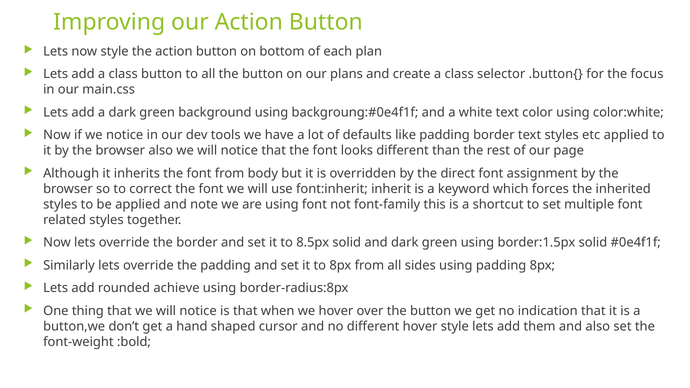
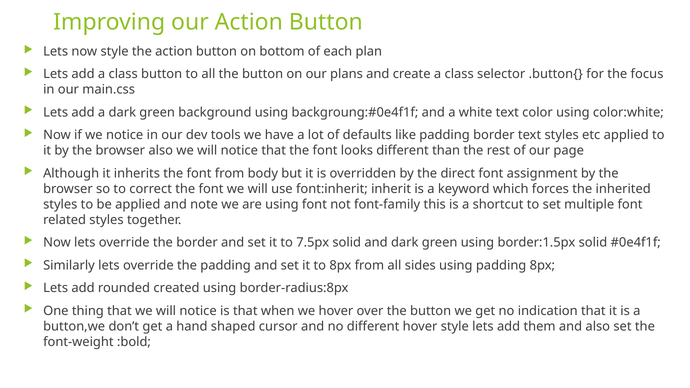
8.5px: 8.5px -> 7.5px (313, 243)
achieve: achieve -> created (176, 288)
